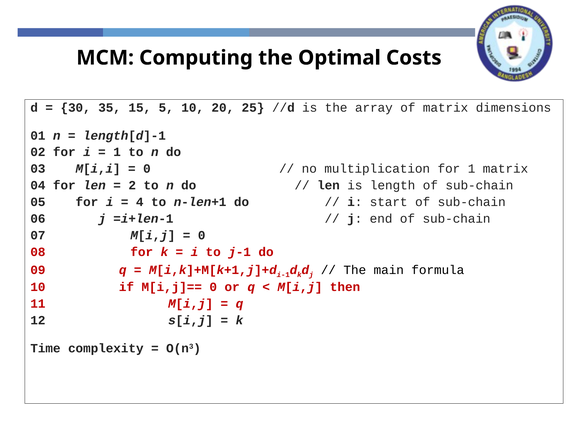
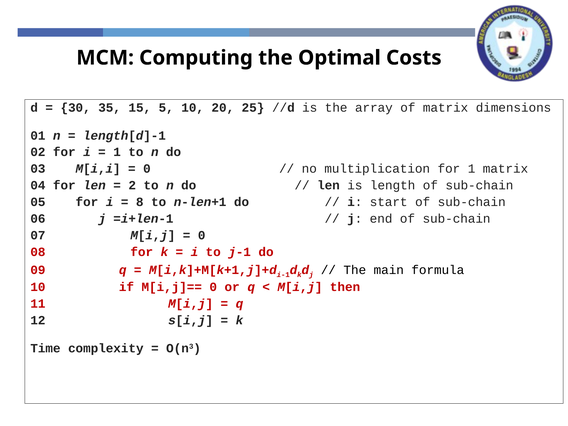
4: 4 -> 8 (140, 202)
